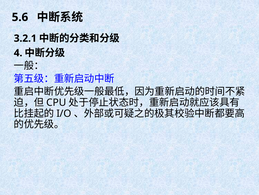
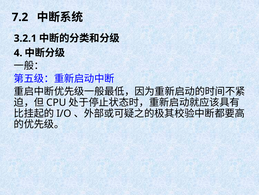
5.6: 5.6 -> 7.2 (20, 17)
